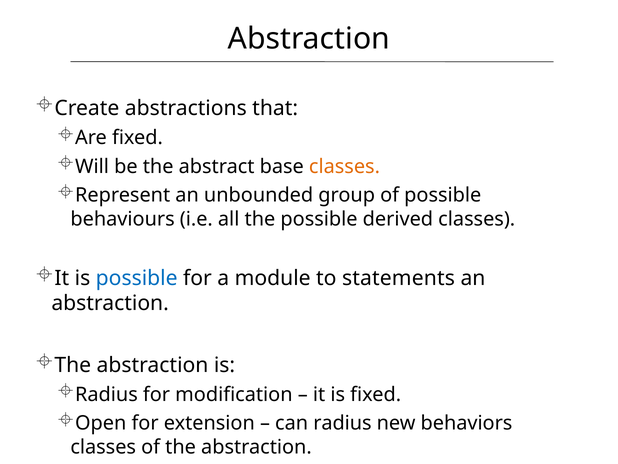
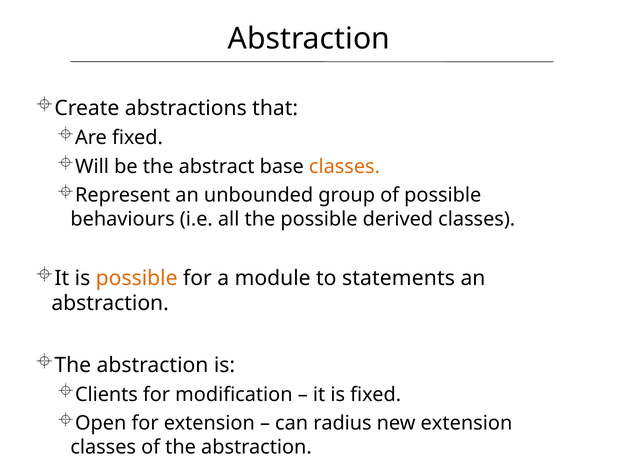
possible colour: blue -> orange (137, 278)
Radius: Radius -> Clients (106, 394)
new behaviors: behaviors -> extension (466, 423)
